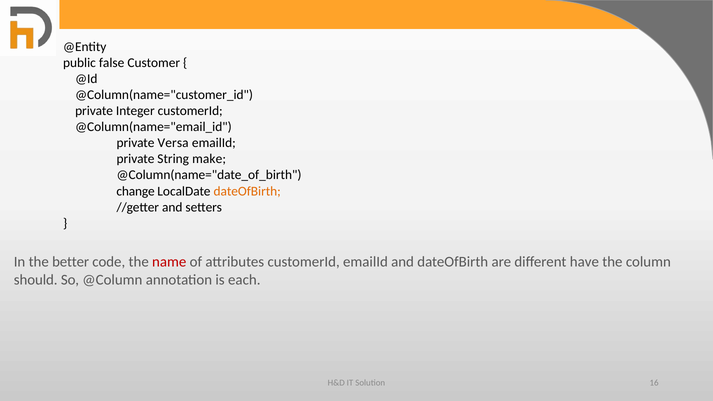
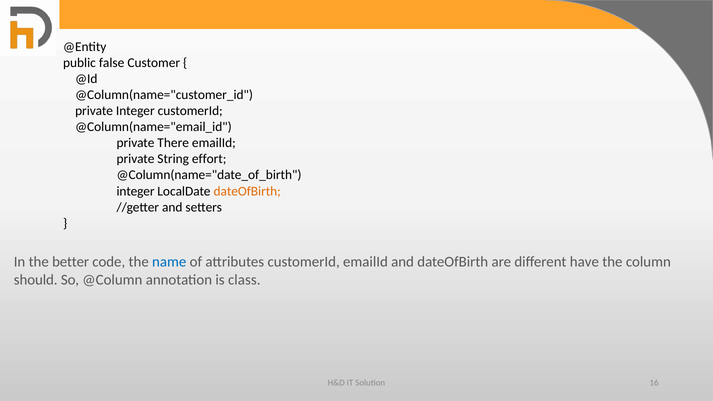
Versa: Versa -> There (173, 143)
make: make -> effort (209, 159)
change: change -> integer (136, 191)
name colour: red -> blue (169, 262)
each: each -> class (244, 280)
